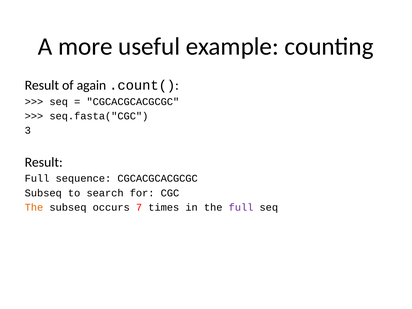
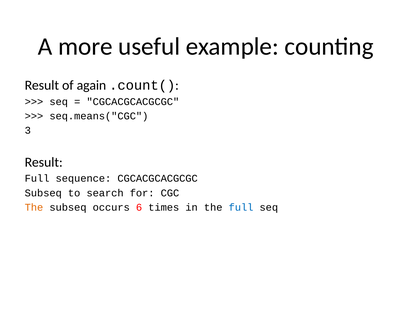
seq.fasta("CGC: seq.fasta("CGC -> seq.means("CGC (99, 116)
7: 7 -> 6 (139, 207)
full colour: purple -> blue (241, 207)
